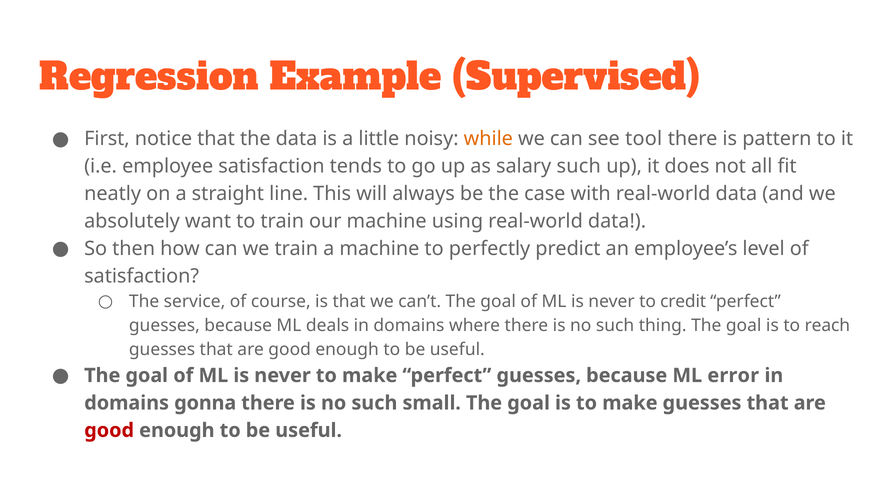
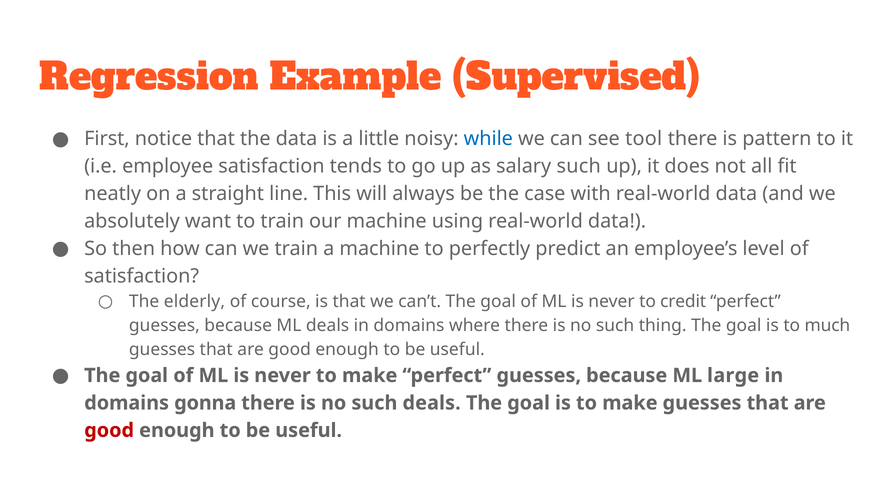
while colour: orange -> blue (488, 139)
service: service -> elderly (194, 301)
reach: reach -> much (827, 325)
error: error -> large (733, 375)
such small: small -> deals (432, 402)
